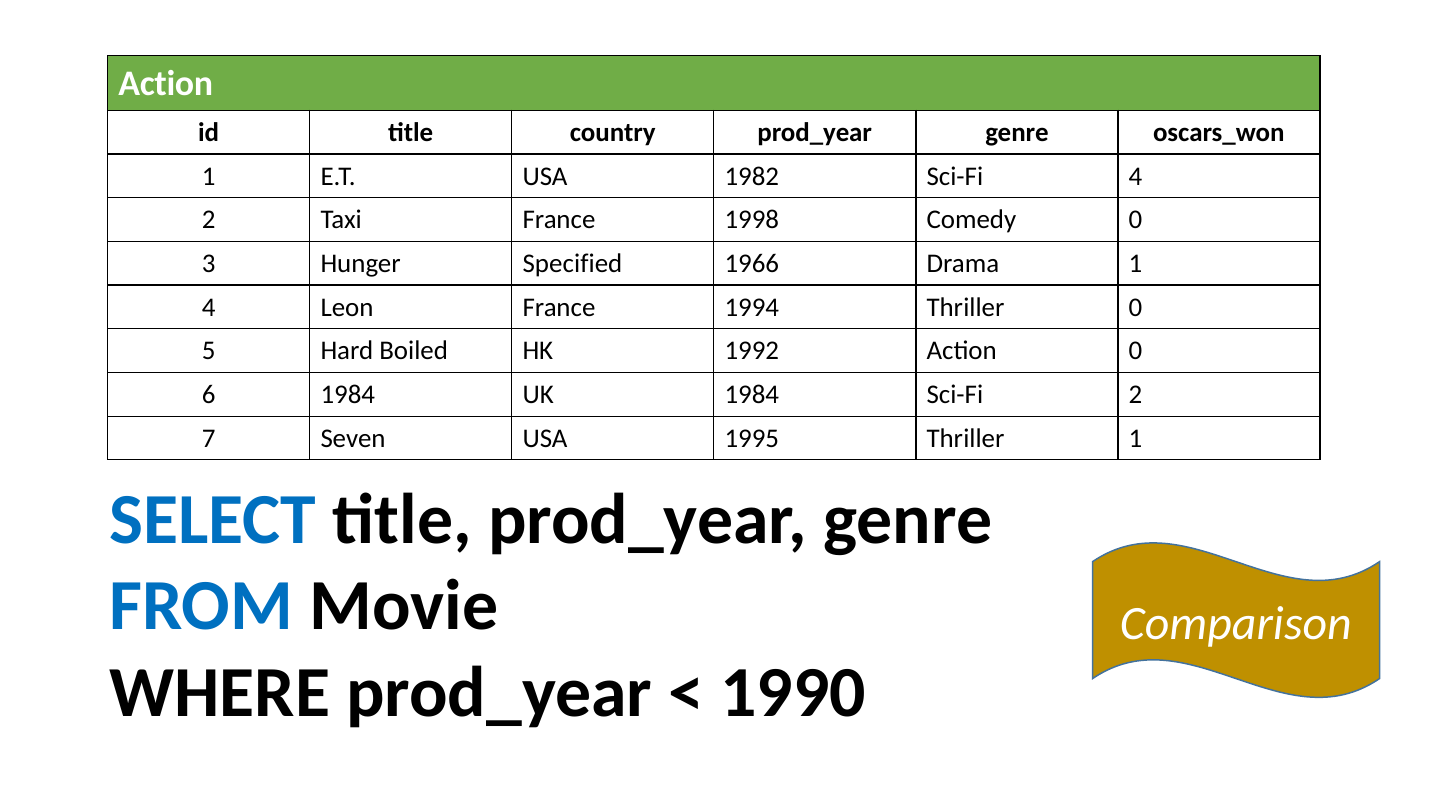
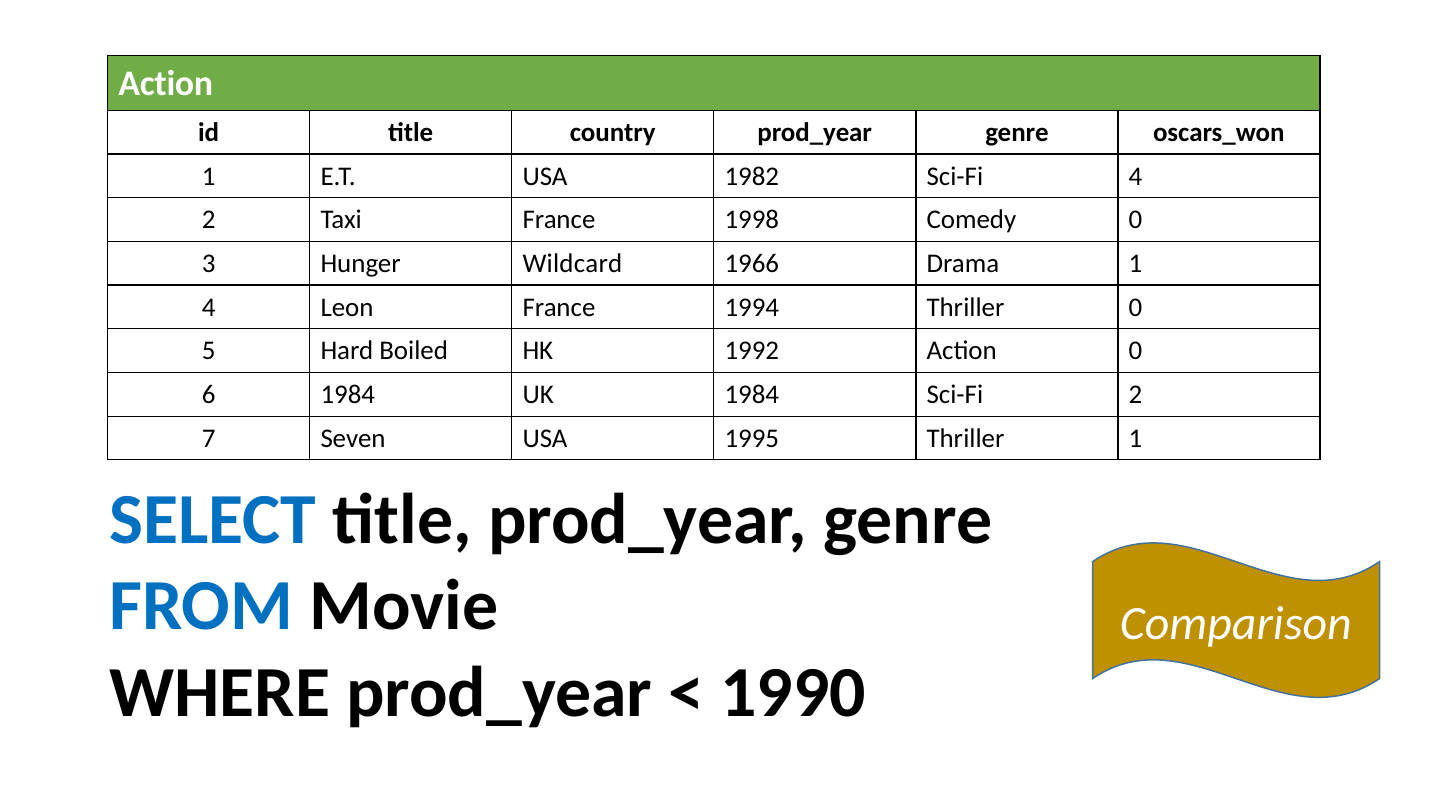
Specified: Specified -> Wildcard (572, 264)
